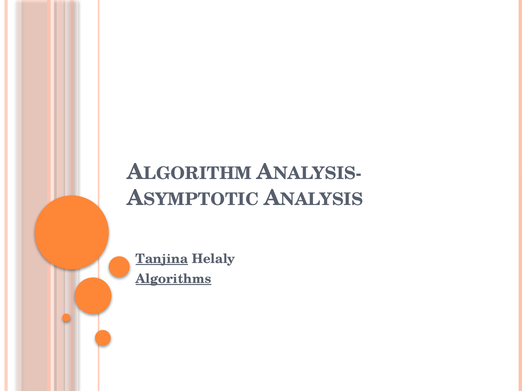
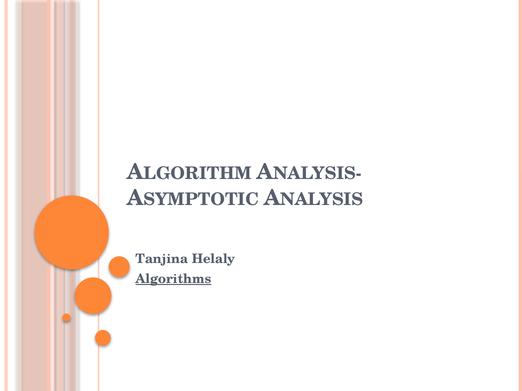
Tanjina underline: present -> none (162, 259)
